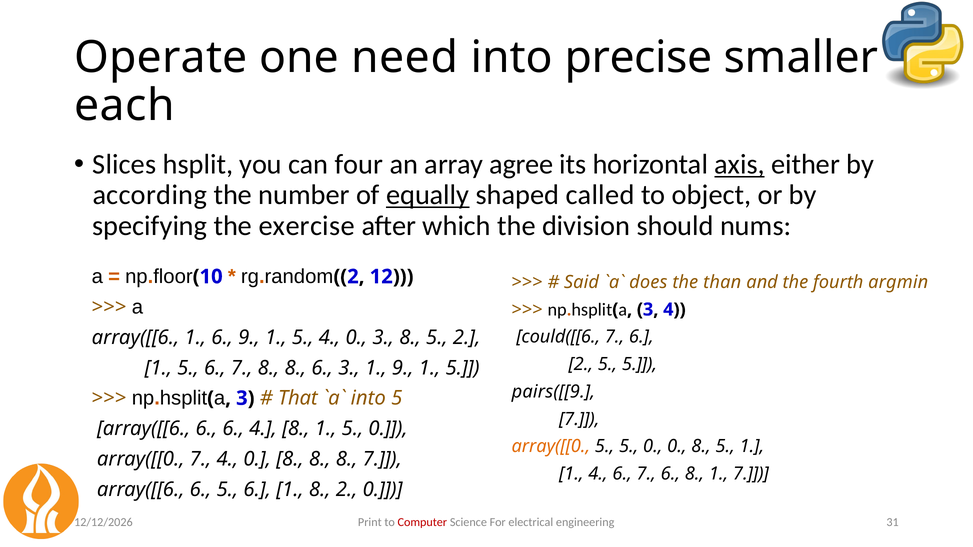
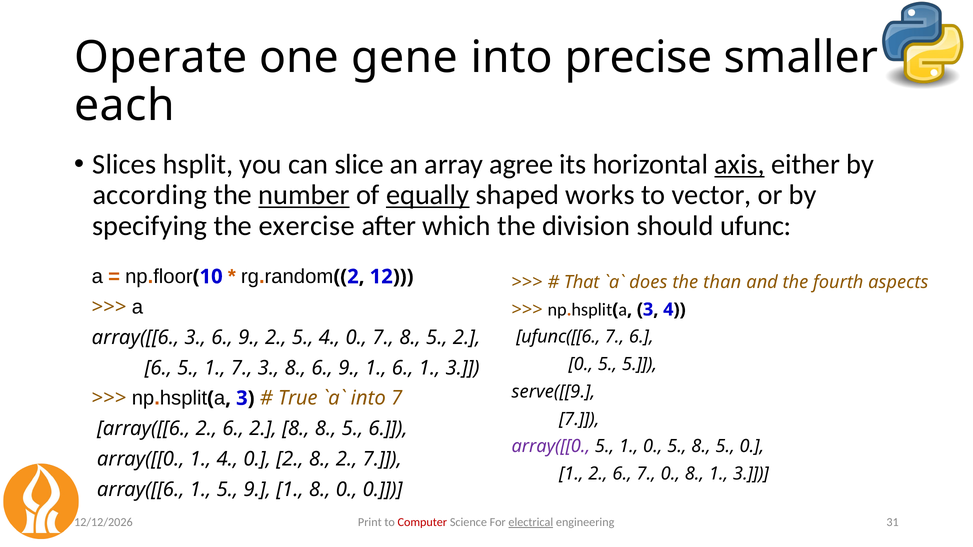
need: need -> gene (405, 58)
four: four -> slice (359, 165)
number underline: none -> present (304, 195)
called: called -> works (600, 195)
object: object -> vector (712, 195)
nums: nums -> ufunc (756, 226)
Said: Said -> That (582, 282)
argmin: argmin -> aspects (898, 282)
array([[6 1: 1 -> 3 (195, 338)
6 9 1: 1 -> 2 (276, 338)
0 3: 3 -> 7 (383, 338)
could([[6: could([[6 -> ufunc([[6 (558, 337)
2: 2 -> 0 (581, 364)
1: 1 -> 6 (158, 368)
6: 6 -> 1 (215, 368)
7 8: 8 -> 3 (268, 368)
8 6 3: 3 -> 9 (349, 368)
1 9: 9 -> 6 (403, 368)
5: 5 -> 3 (463, 368)
pairs([[9: pairs([[9 -> serve([[9 (553, 392)
That: That -> True (298, 398)
into 5: 5 -> 7 (397, 398)
6: 6 -> 2 (206, 429)
6 4: 4 -> 2 (263, 429)
1: 1 -> 8 (326, 429)
0: 0 -> 6 (388, 429)
array([[0 colour: orange -> purple (551, 447)
5: 5 -> 1 (629, 447)
0: 0 -> 5 (677, 447)
5 1: 1 -> 0 (752, 447)
array([[0 7: 7 -> 1 (200, 459)
4 0 8: 8 -> 2 (290, 459)
8: 8 -> 2 (347, 459)
1 4: 4 -> 2 (598, 474)
6 7 6: 6 -> 0 (670, 474)
8 1 7: 7 -> 3 (751, 474)
6: 6 -> 1 (200, 490)
6: 6 -> 9 (257, 490)
8 2: 2 -> 0 (347, 490)
electrical underline: none -> present (531, 523)
